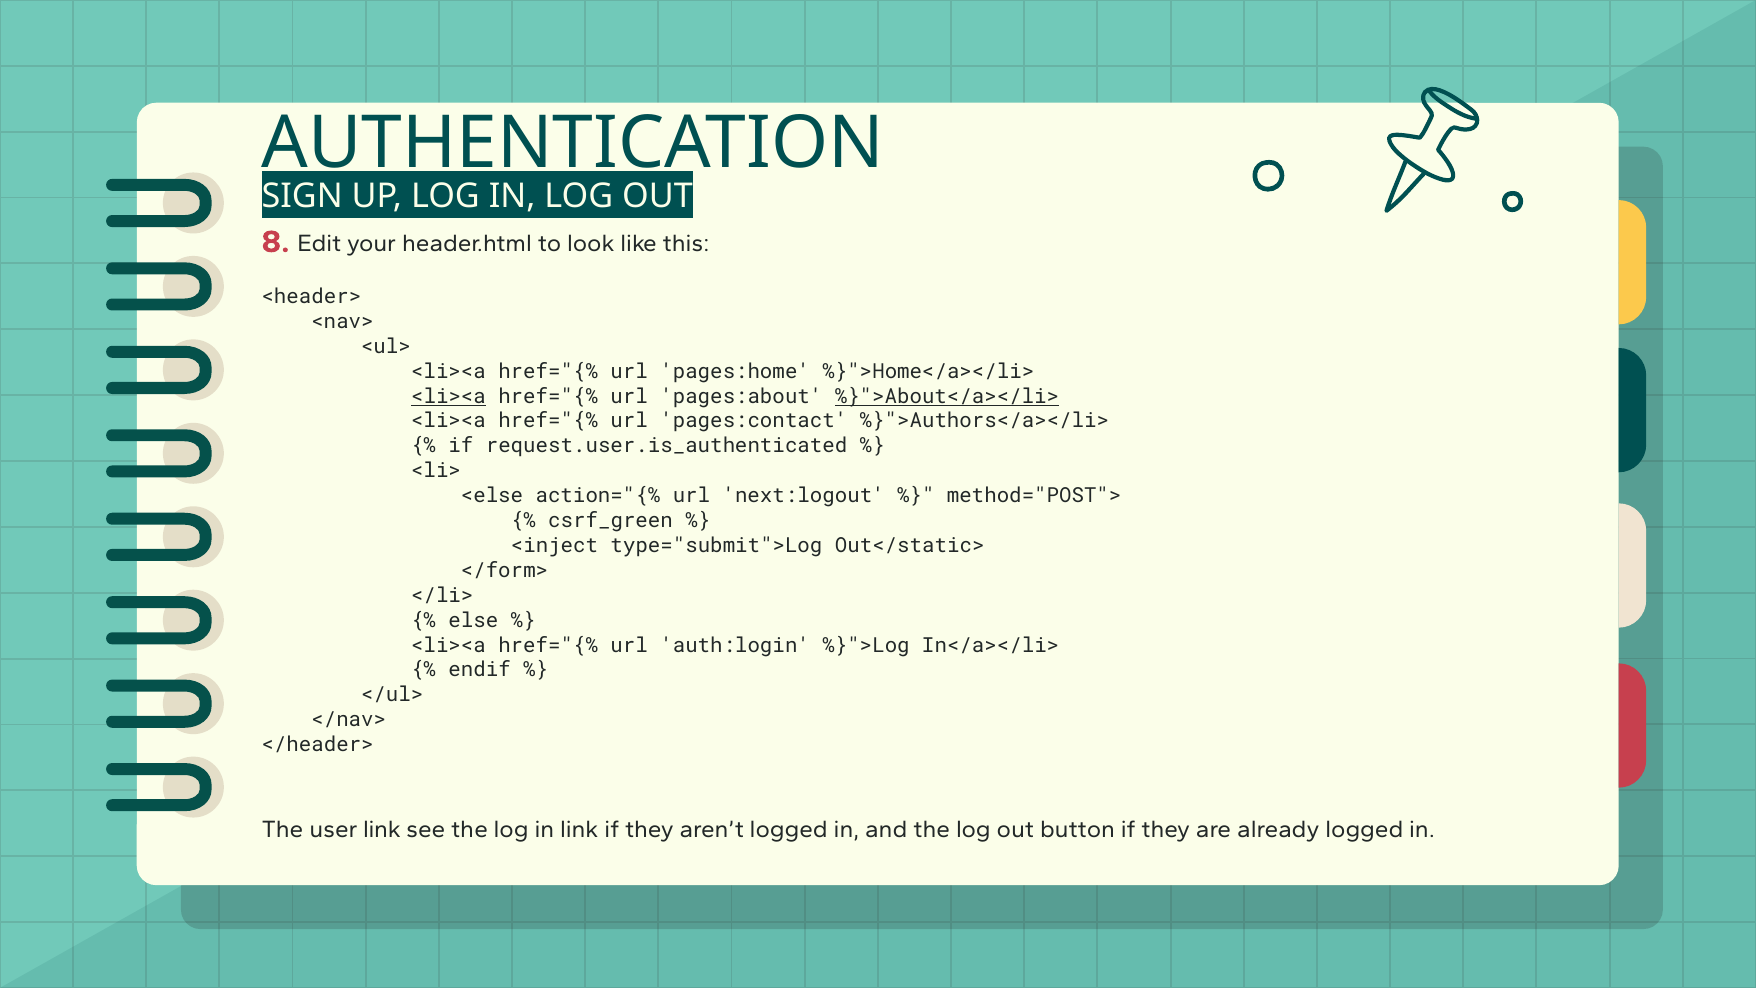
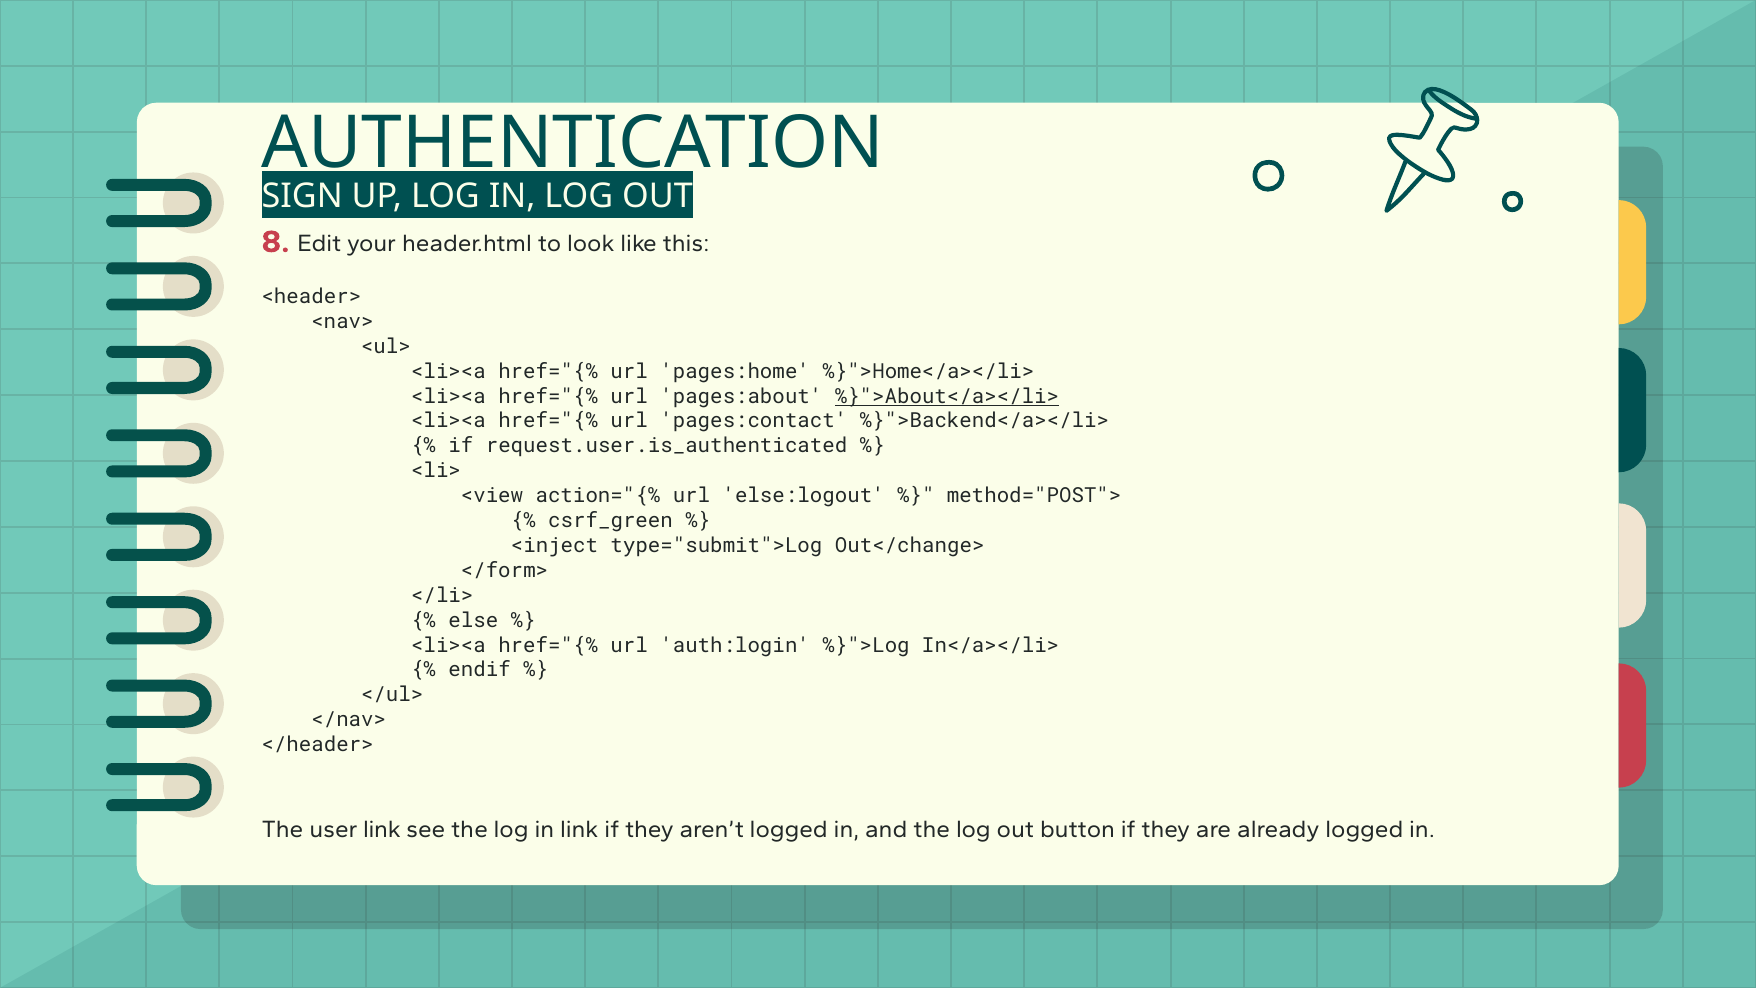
<li><a underline: present -> none (449, 396)
%}">Authors</a></li>: %}">Authors</a></li> -> %}">Backend</a></li> (984, 421)
<else: <else -> <view (492, 496)
next:logout: next:logout -> else:logout (804, 496)
Out</static>: Out</static> -> Out</change> (910, 545)
